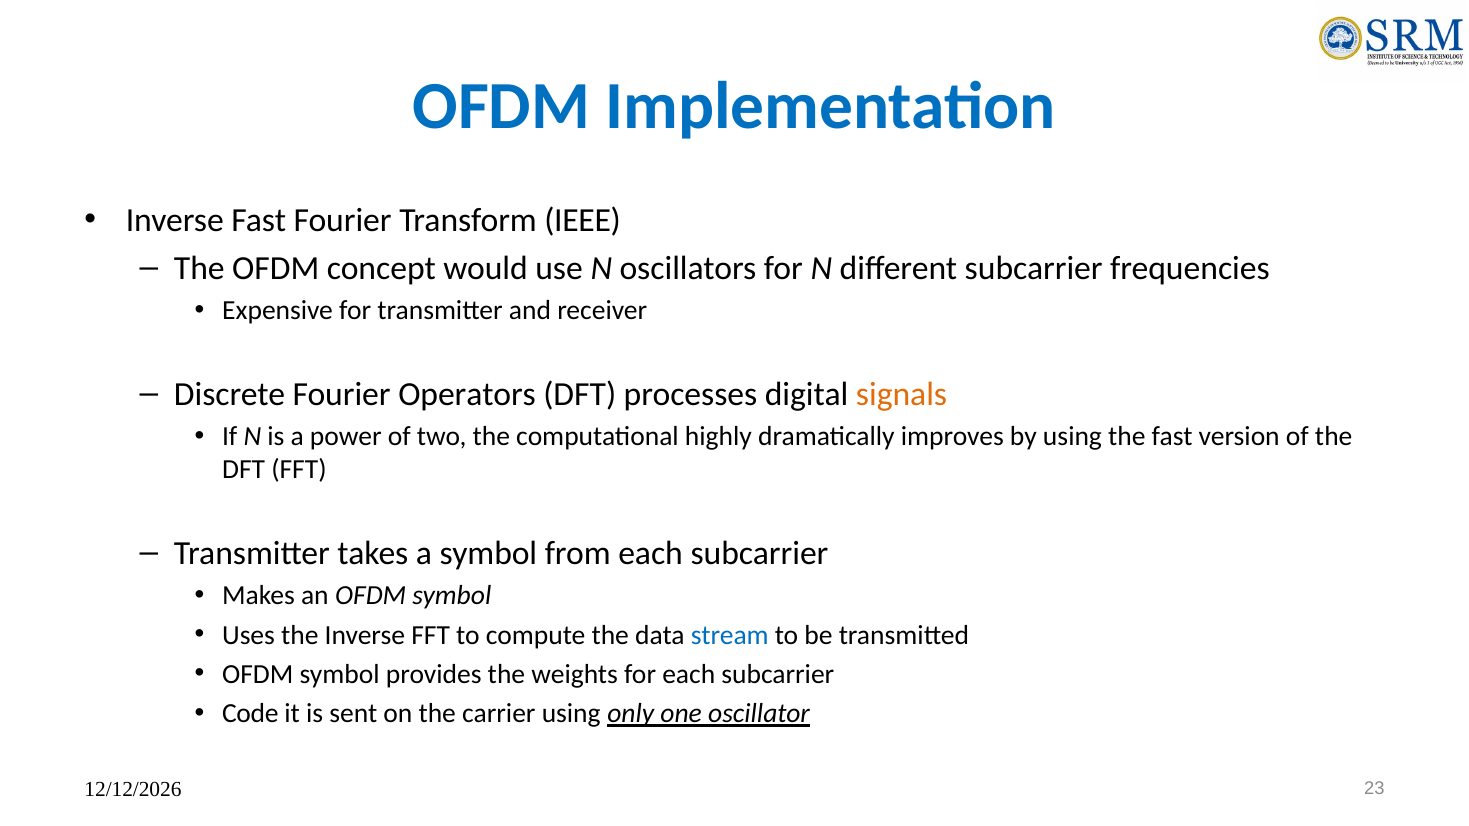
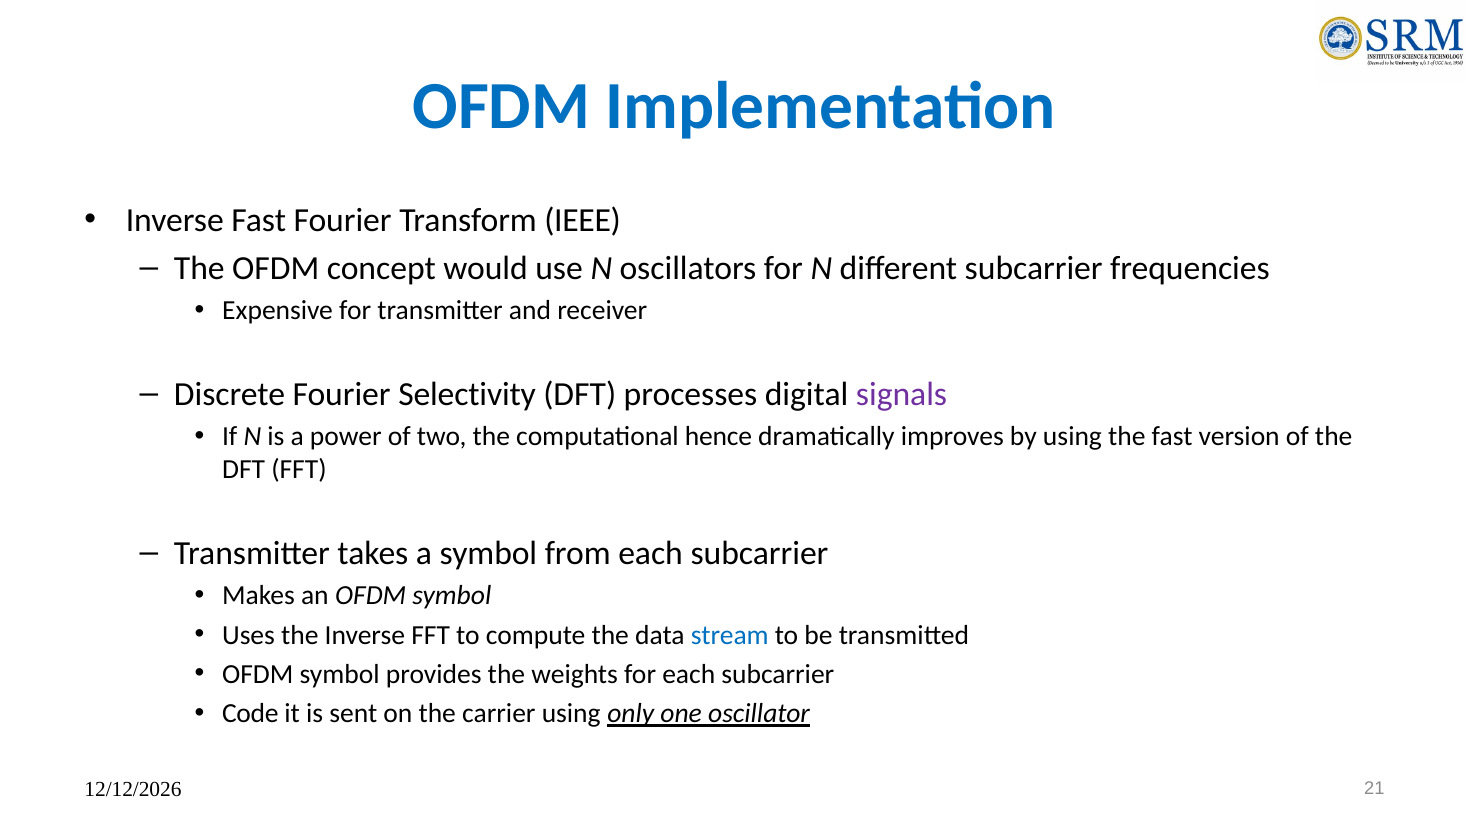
Operators: Operators -> Selectivity (467, 395)
signals colour: orange -> purple (902, 395)
highly: highly -> hence (719, 437)
23: 23 -> 21 (1374, 789)
